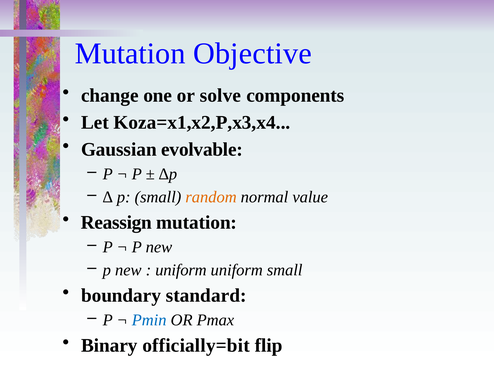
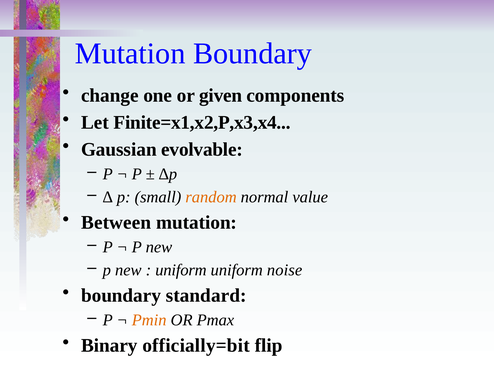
Mutation Objective: Objective -> Boundary (253, 54)
solve: solve -> given (221, 95)
Koza=x1,x2,P,x3,x4: Koza=x1,x2,P,x3,x4 -> Finite=x1,x2,P,x3,x4 (202, 122)
Reassign: Reassign -> Between (116, 222)
uniform small: small -> noise (285, 270)
Pmin colour: blue -> orange (149, 320)
